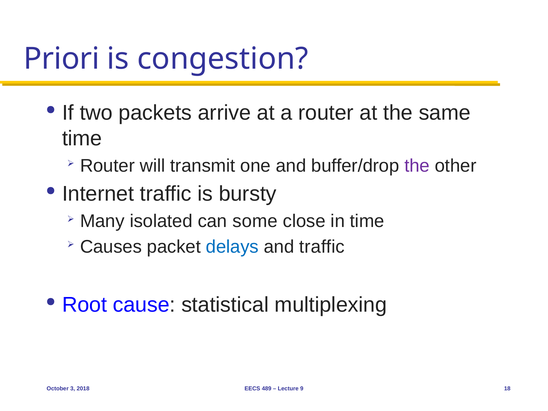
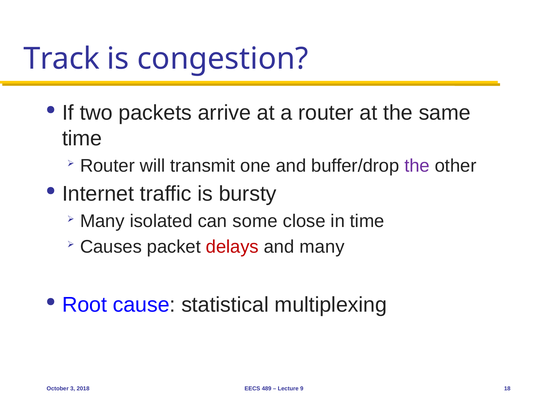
Priori: Priori -> Track (61, 59)
delays colour: blue -> red (232, 247)
and traffic: traffic -> many (322, 247)
